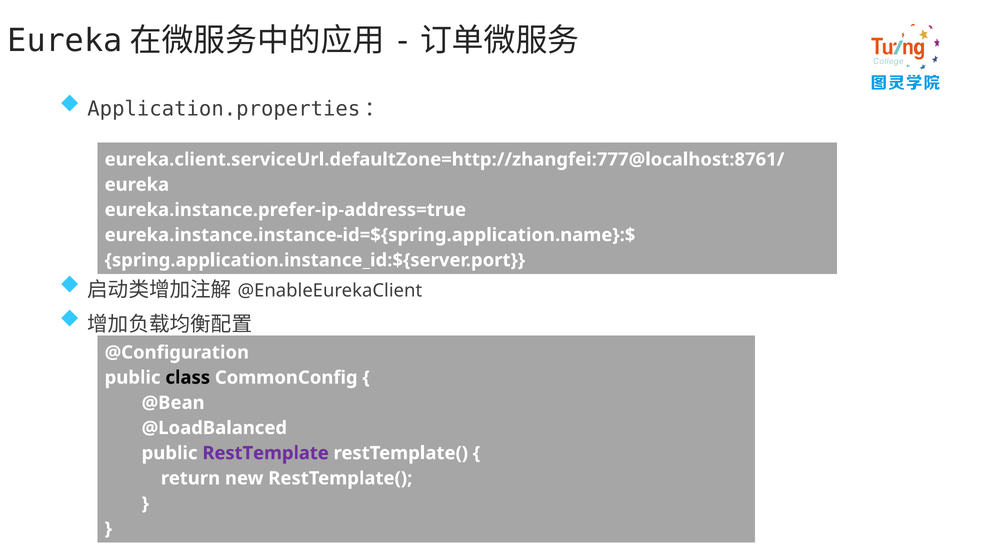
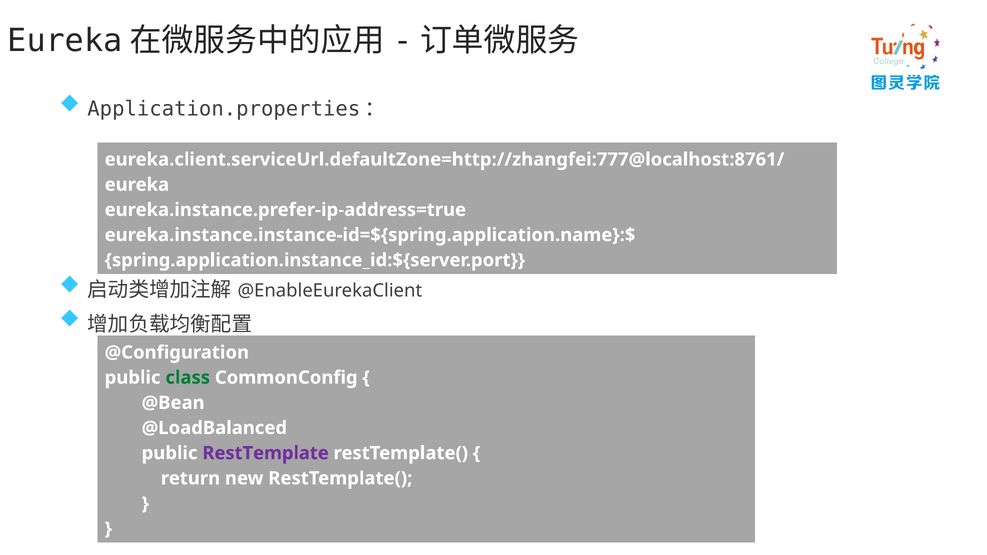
class colour: black -> green (188, 378)
